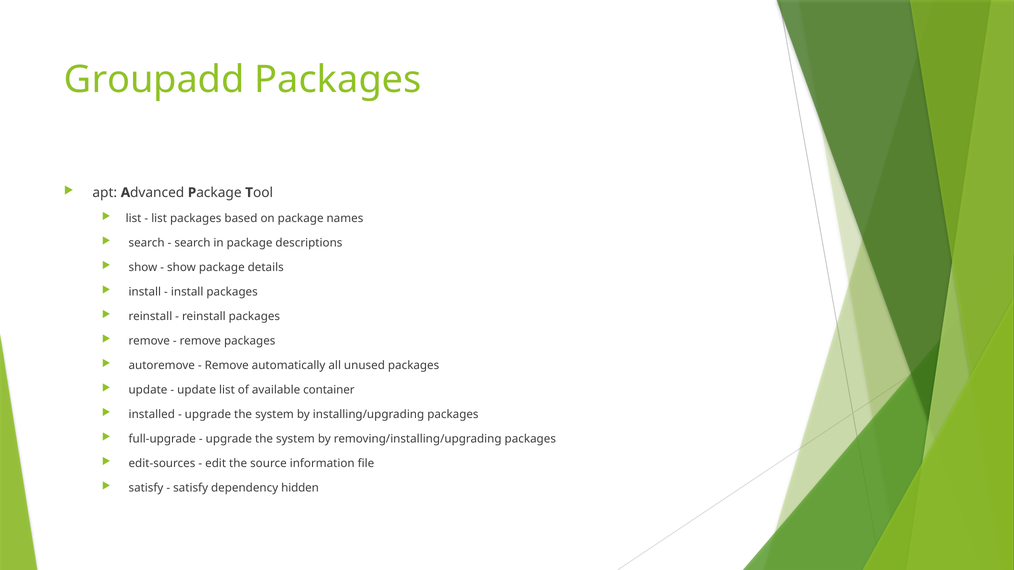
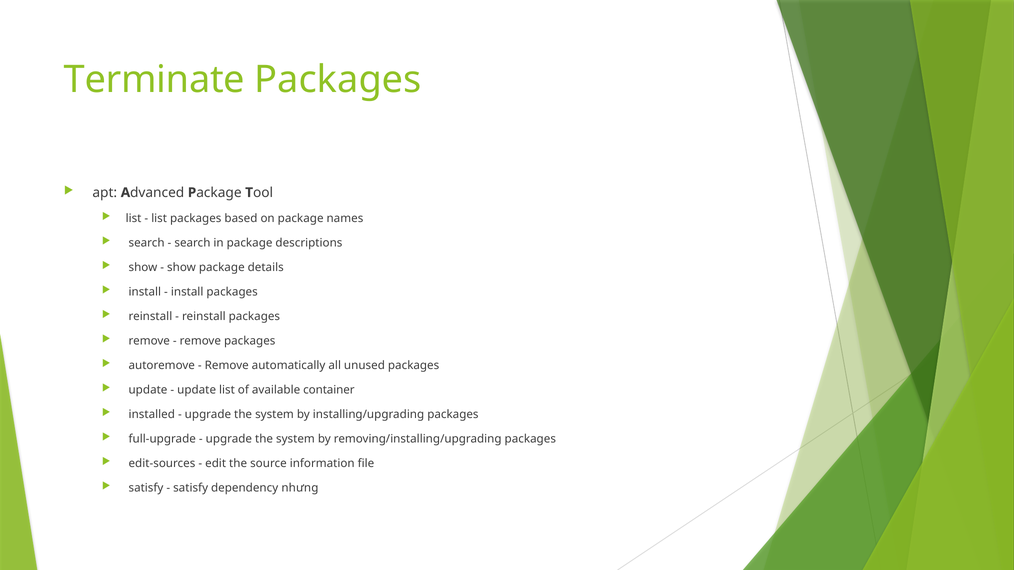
Groupadd: Groupadd -> Terminate (154, 80)
hidden: hidden -> nhưng (300, 488)
